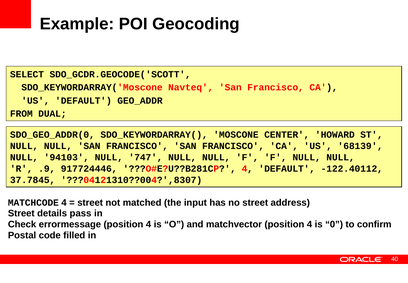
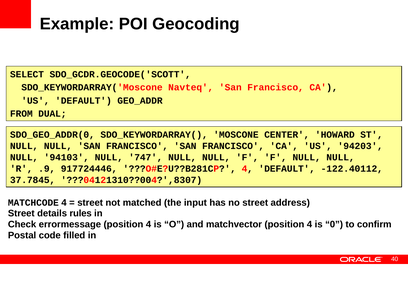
68139: 68139 -> 94203 (360, 146)
pass: pass -> rules (81, 213)
